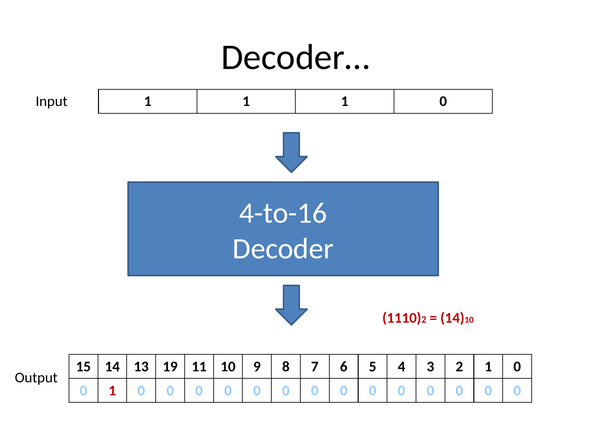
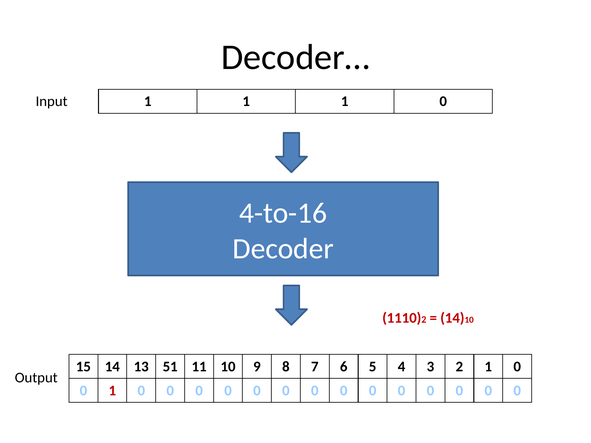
19: 19 -> 51 (170, 367)
